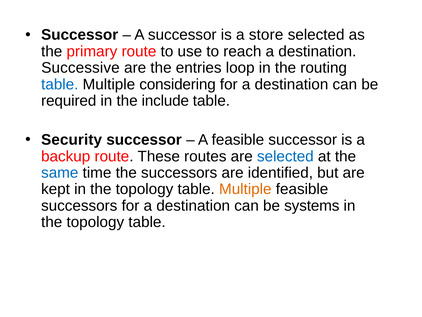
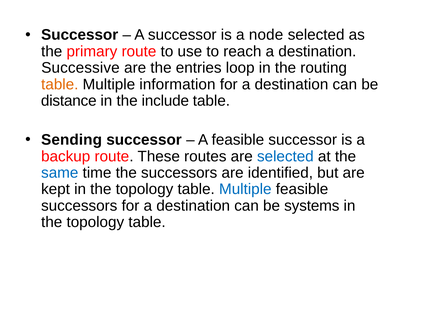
store: store -> node (266, 35)
table colour: blue -> orange (60, 84)
considering: considering -> information (177, 84)
required: required -> distance (69, 101)
Security: Security -> Sending (72, 140)
Multiple colour: orange -> blue (245, 189)
